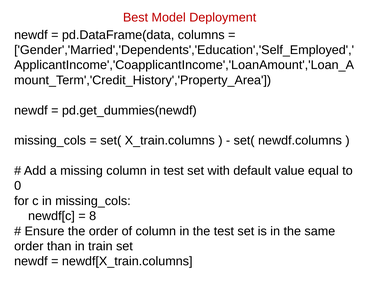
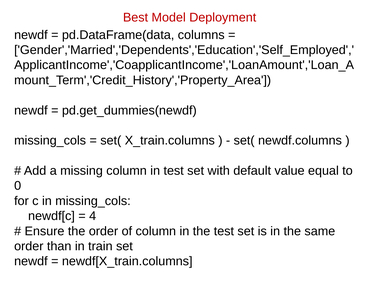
8: 8 -> 4 (93, 216)
